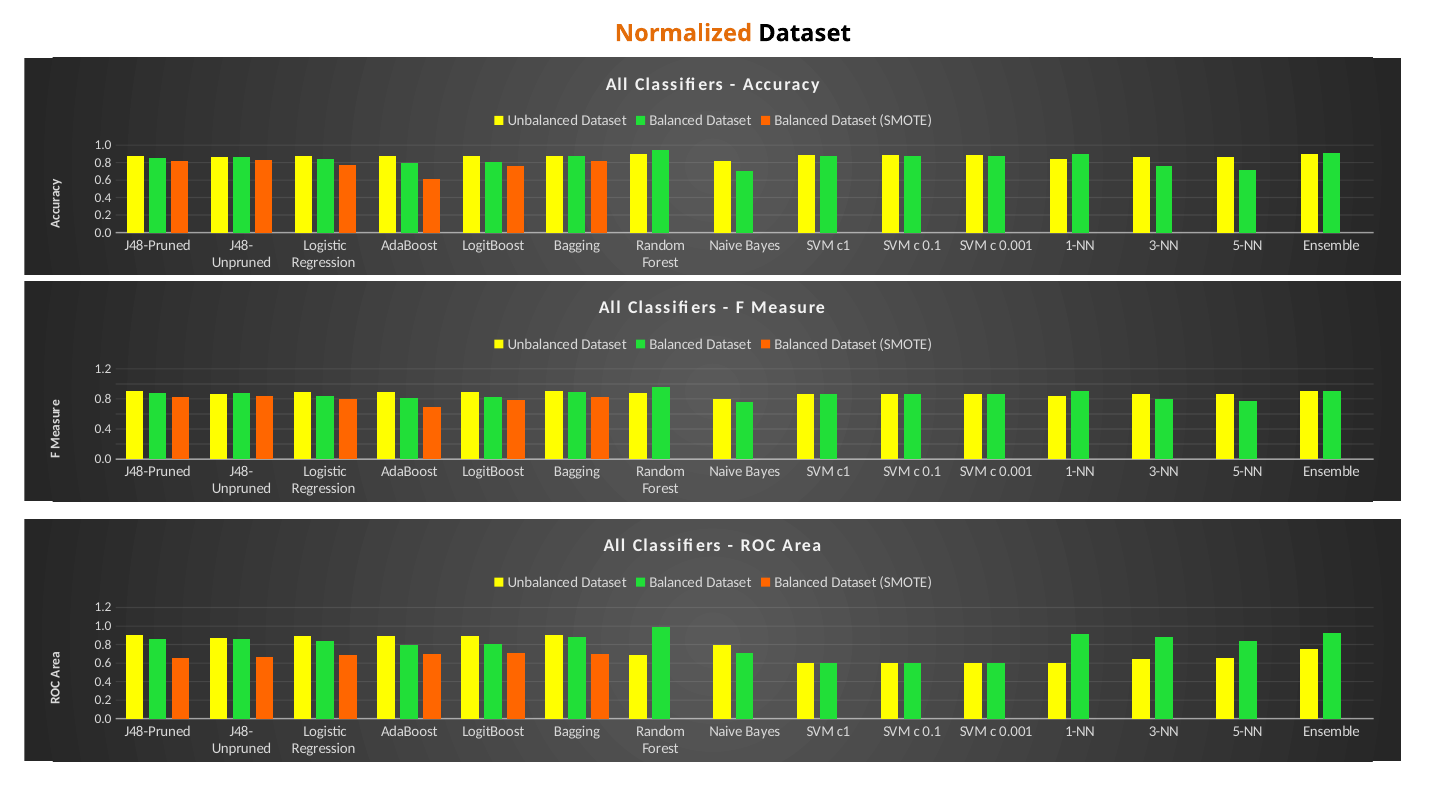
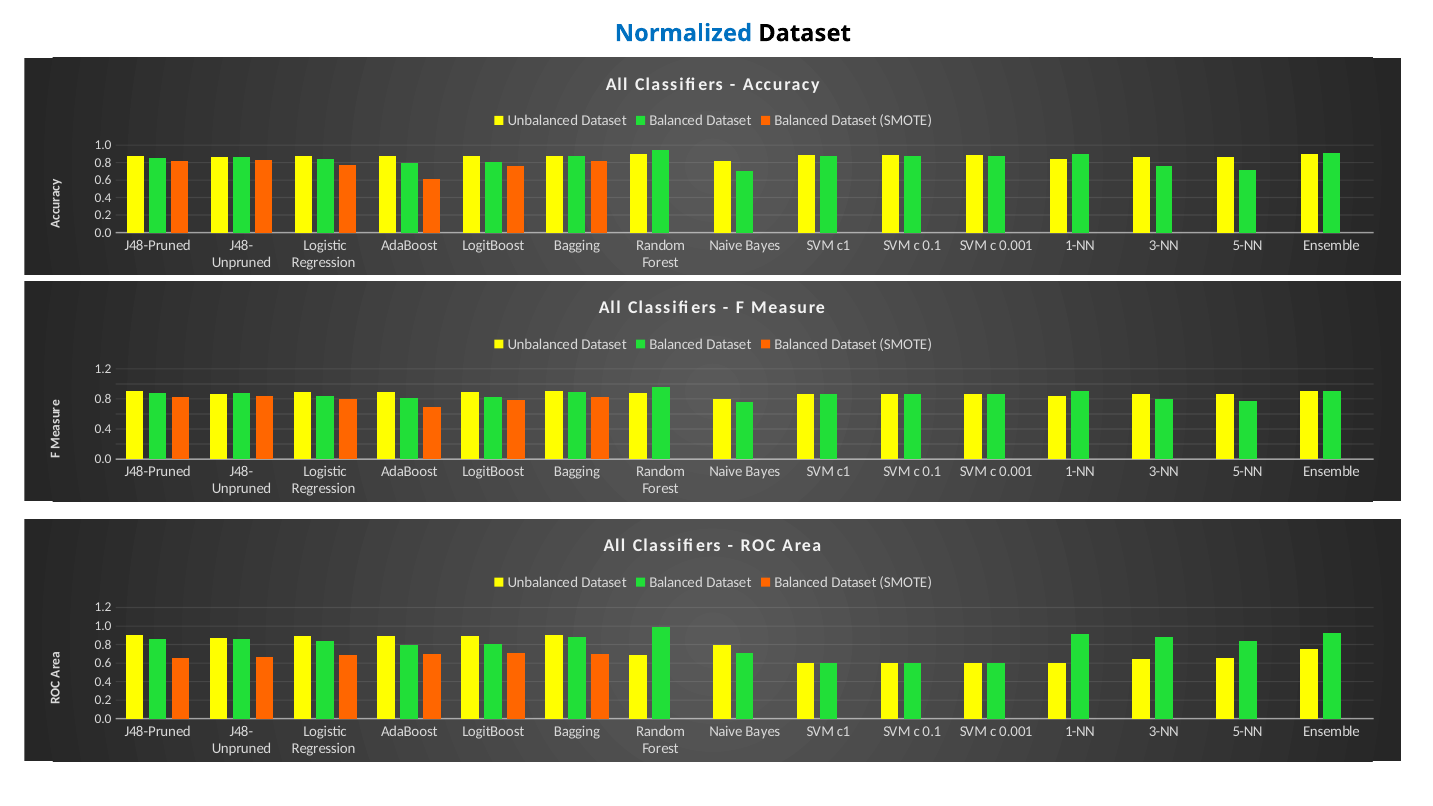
Normalized colour: orange -> blue (683, 33)
